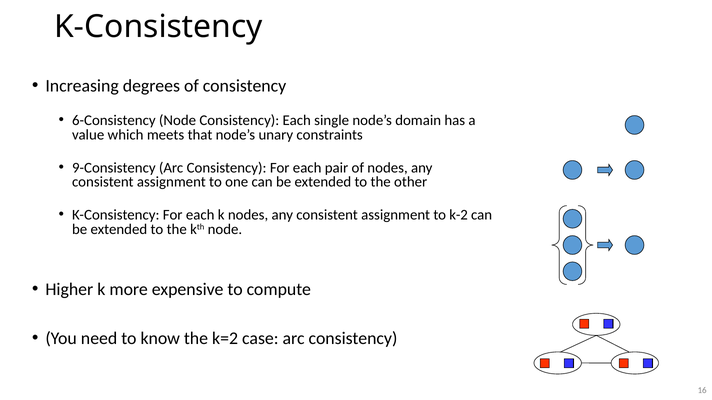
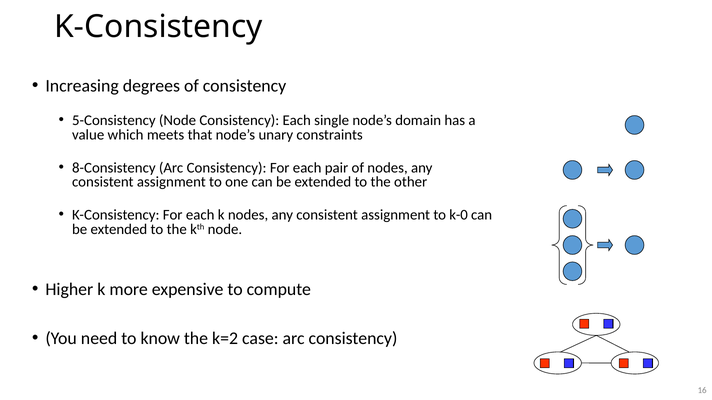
6-Consistency: 6-Consistency -> 5-Consistency (114, 121)
9-Consistency: 9-Consistency -> 8-Consistency (114, 168)
k-2: k-2 -> k-0 (459, 215)
